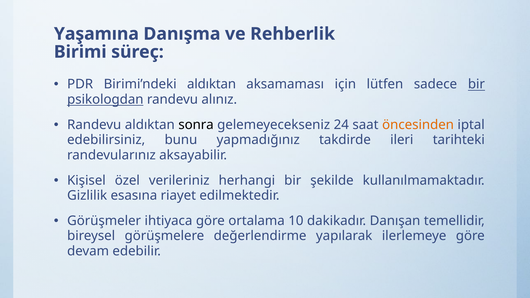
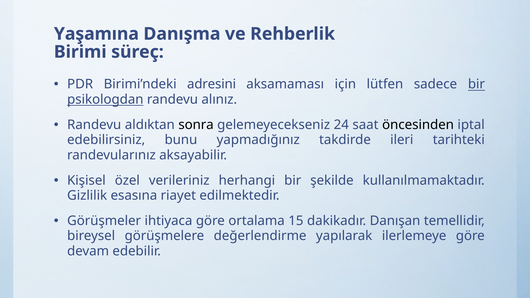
Birimi’ndeki aldıktan: aldıktan -> adresini (212, 84)
öncesinden colour: orange -> black (418, 125)
10: 10 -> 15 (296, 221)
